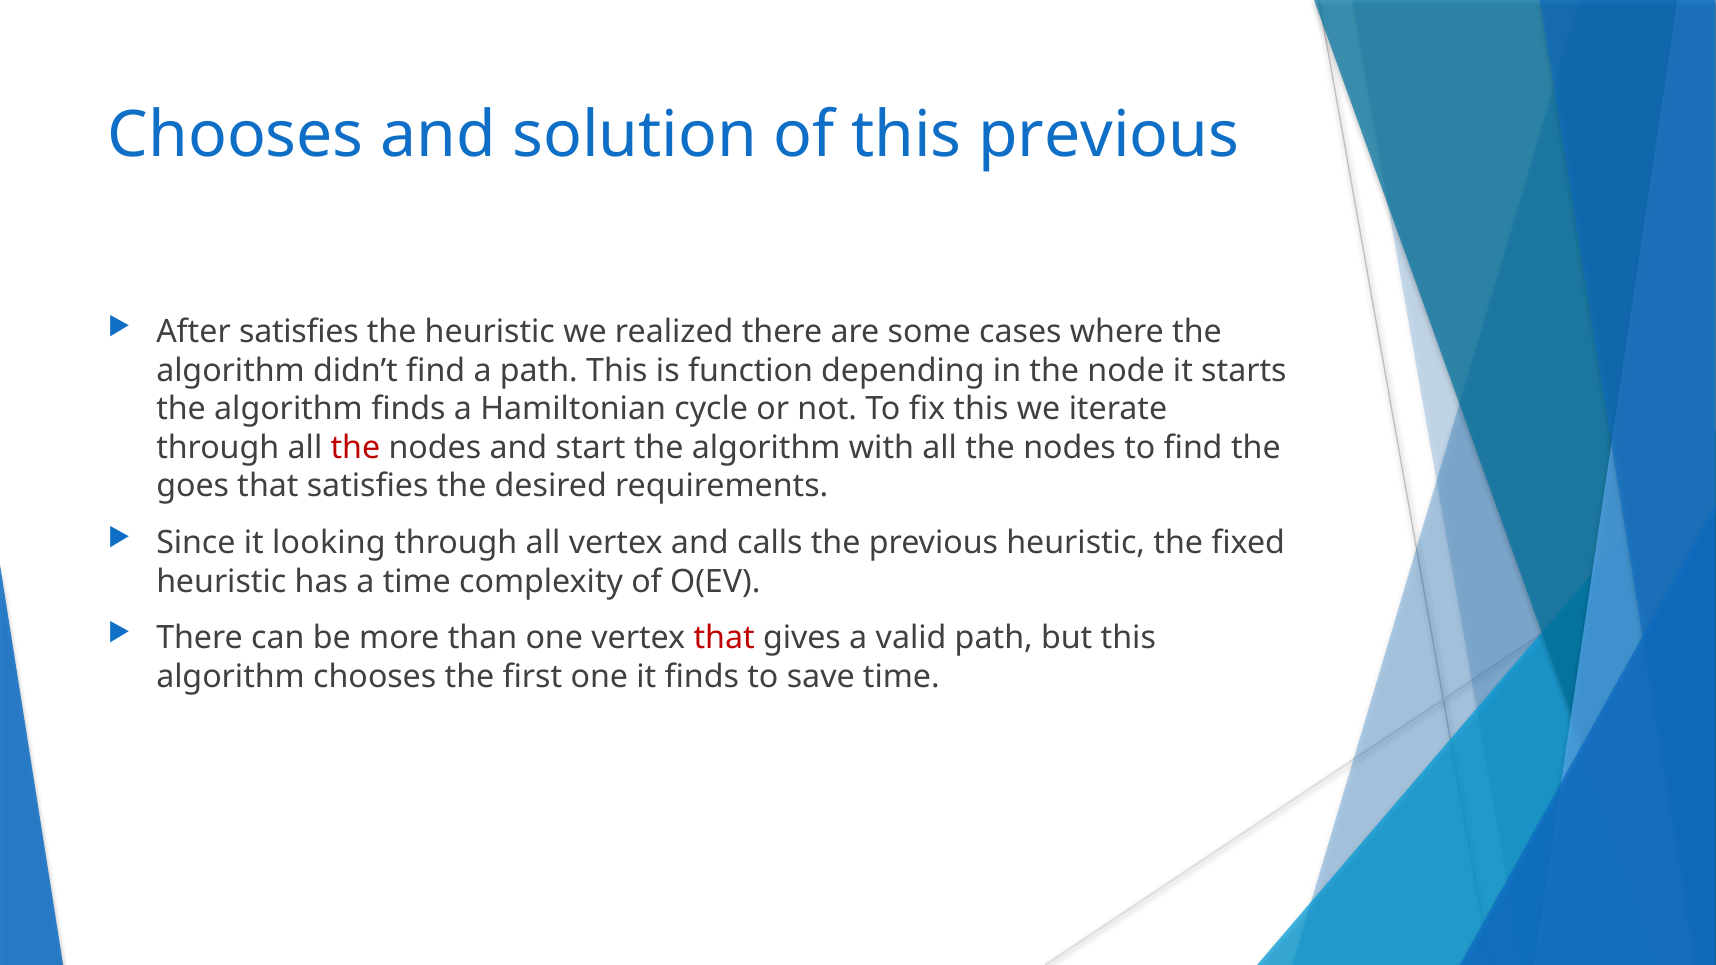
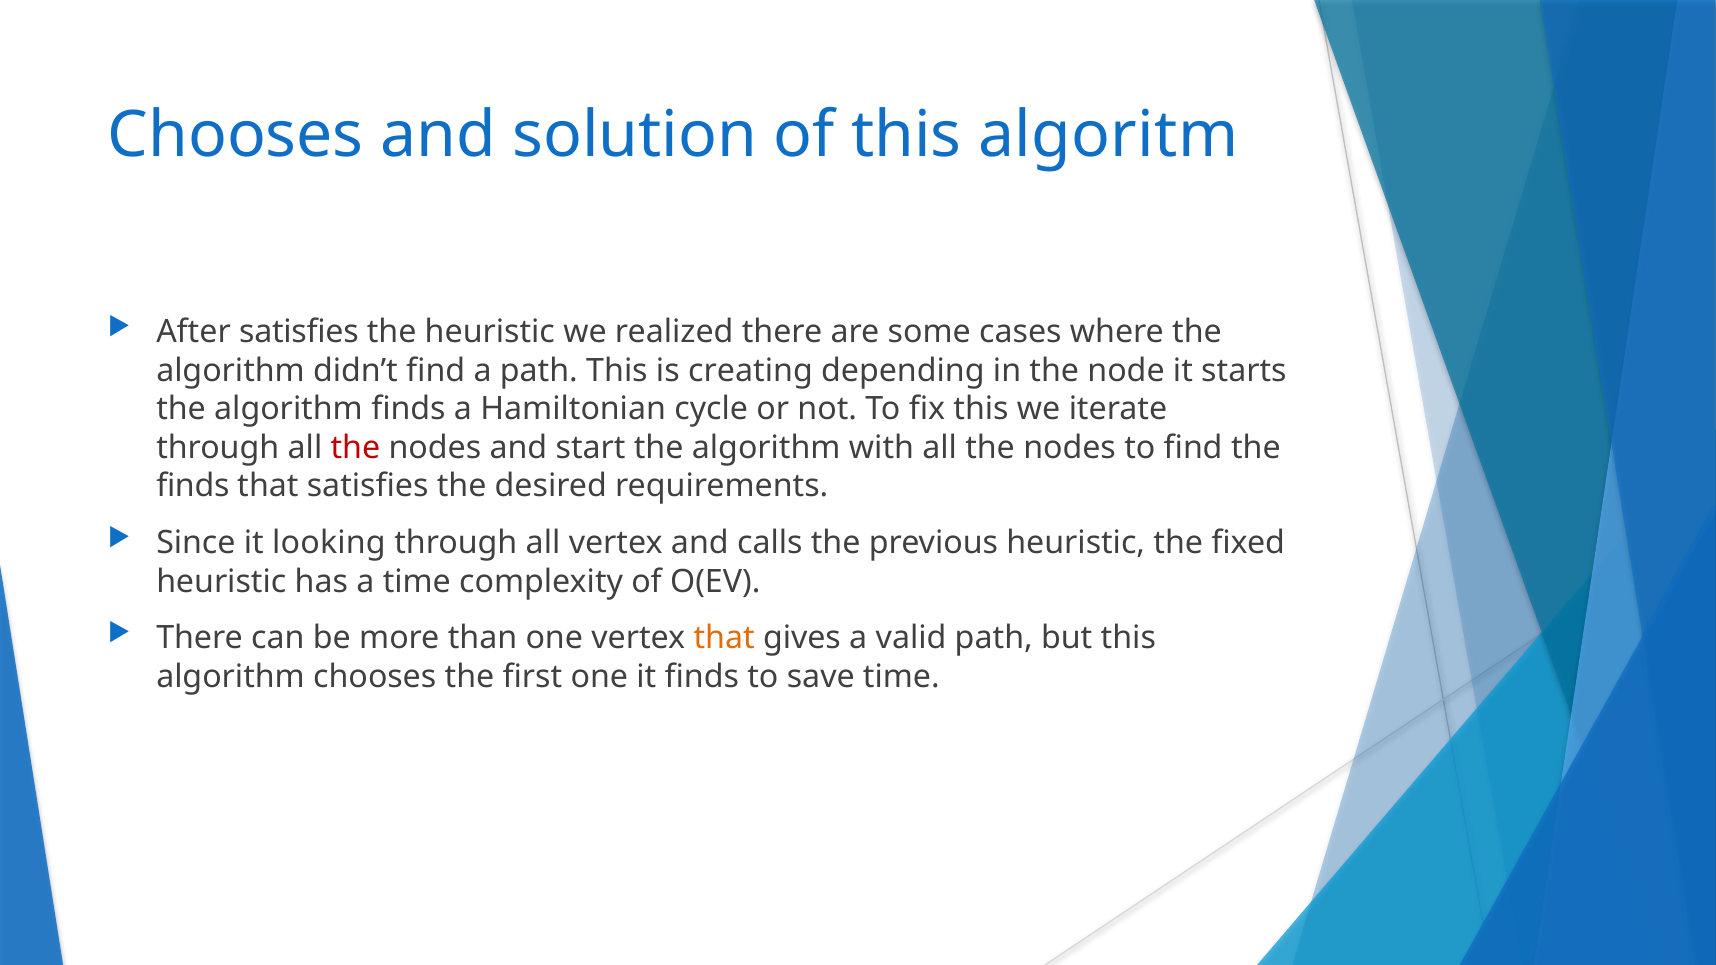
this previous: previous -> algoritm (1108, 135)
function: function -> creating (750, 371)
goes: goes -> finds (193, 486)
that colour: red -> orange (724, 638)
